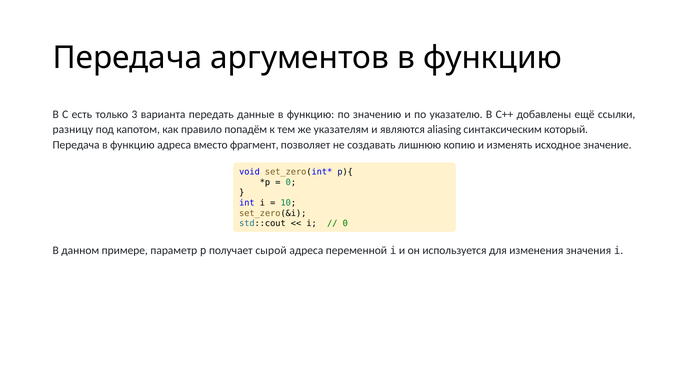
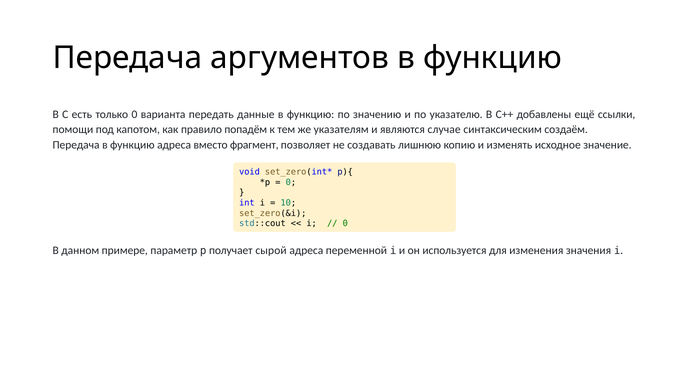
только 3: 3 -> 0 (134, 115)
разницу: разницу -> помощи (73, 130)
aliasing: aliasing -> случае (444, 130)
который: который -> создаём (566, 130)
